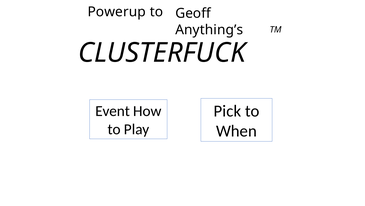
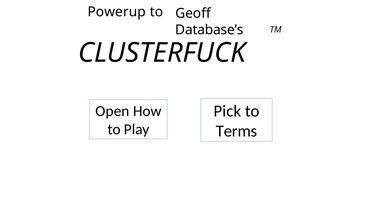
Anything’s: Anything’s -> Database’s (209, 30)
Event: Event -> Open (112, 111)
When: When -> Terms (237, 131)
